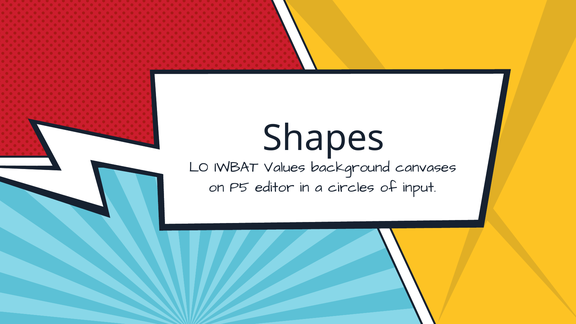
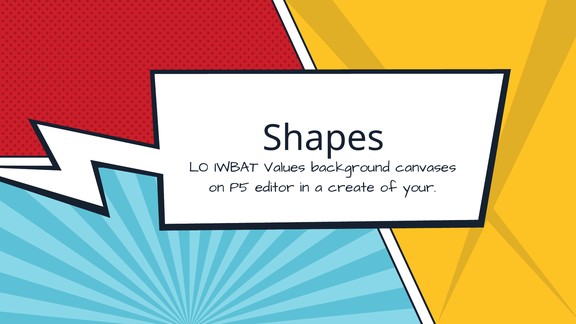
circles: circles -> create (351, 187)
input: input -> your (420, 187)
